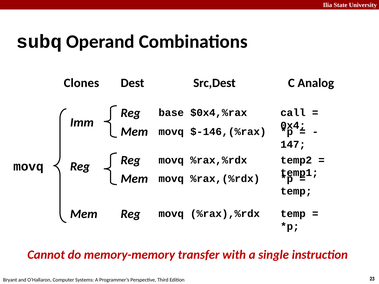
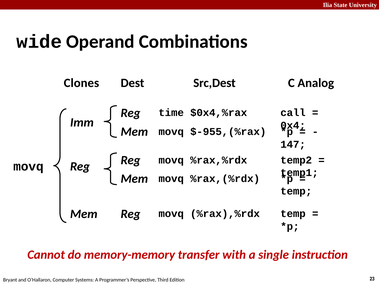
subq: subq -> wide (39, 42)
base: base -> time (171, 113)
$-146,(%rax: $-146,(%rax -> $-955,(%rax (228, 132)
